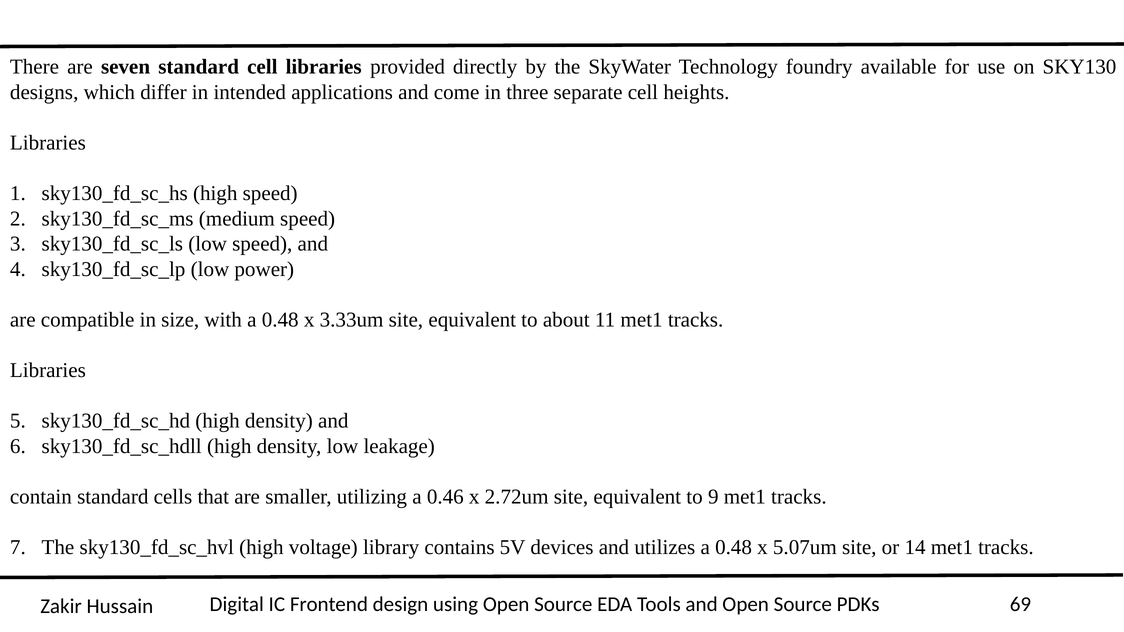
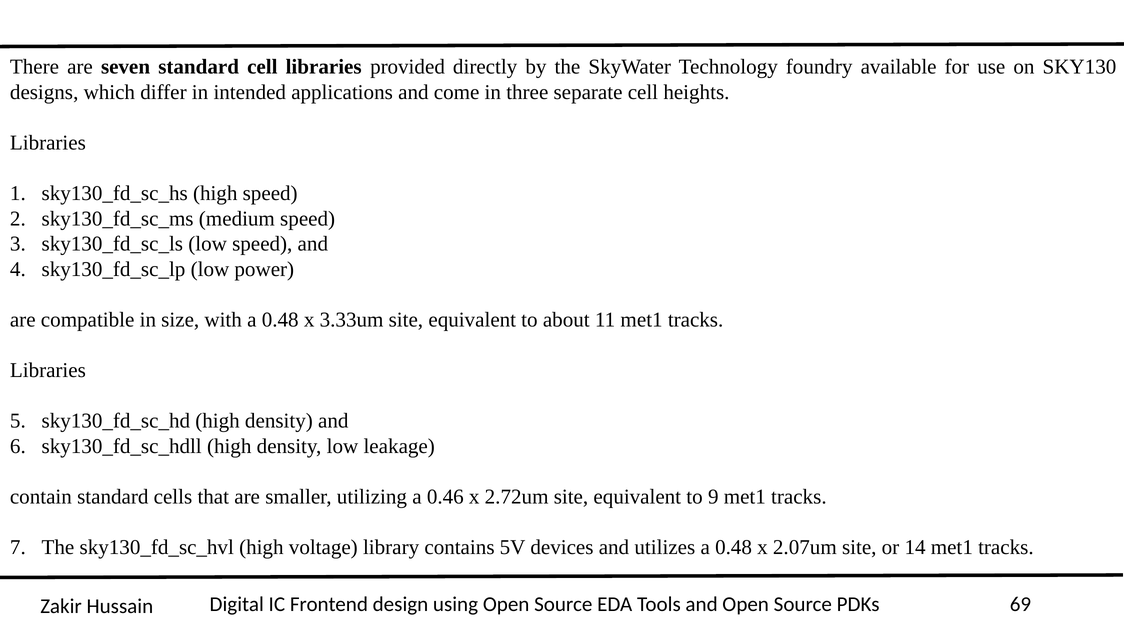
5.07um: 5.07um -> 2.07um (805, 547)
